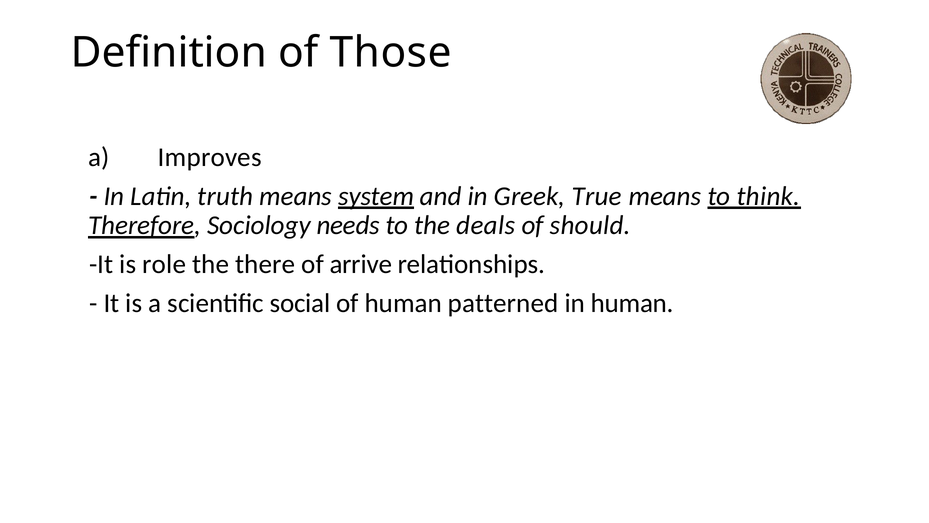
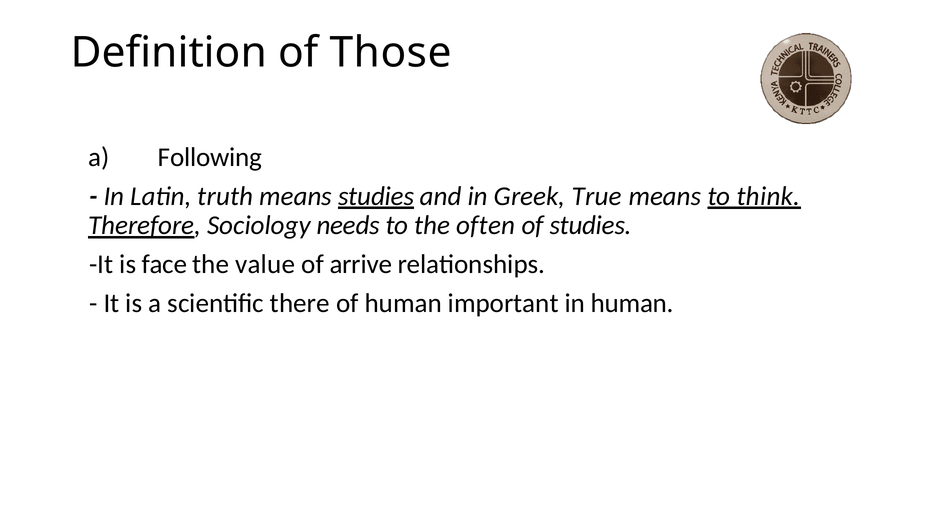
Improves: Improves -> Following (210, 157)
means system: system -> studies (376, 196)
deals: deals -> often (486, 225)
of should: should -> studies (591, 225)
role: role -> face (164, 264)
there: there -> value (265, 264)
social: social -> there (300, 303)
patterned: patterned -> important (503, 303)
